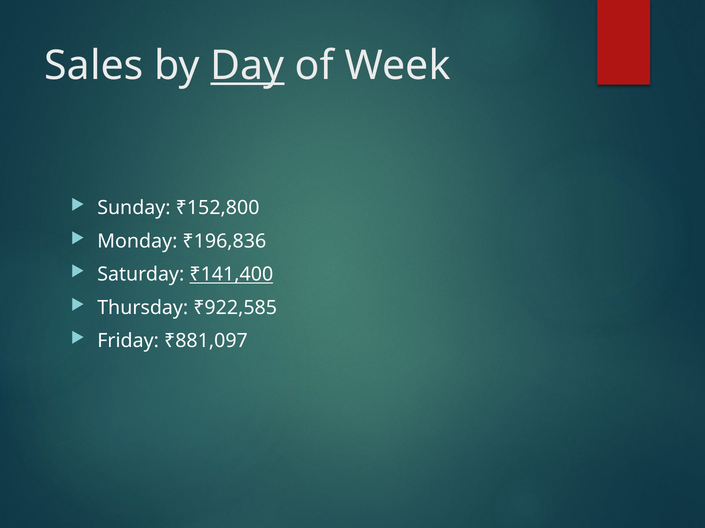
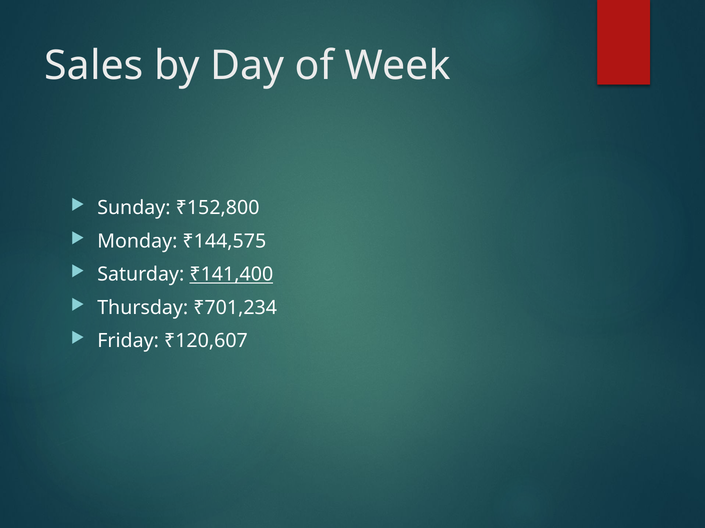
Day underline: present -> none (247, 66)
₹196,836: ₹196,836 -> ₹144,575 (224, 242)
₹922,585: ₹922,585 -> ₹701,234 (235, 308)
₹881,097: ₹881,097 -> ₹120,607 (206, 341)
